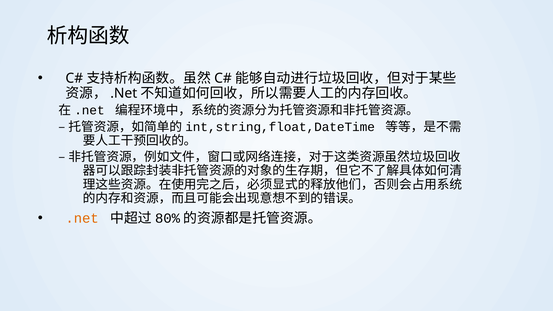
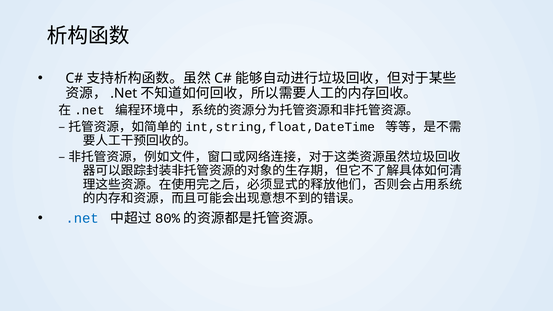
.net colour: orange -> blue (82, 218)
